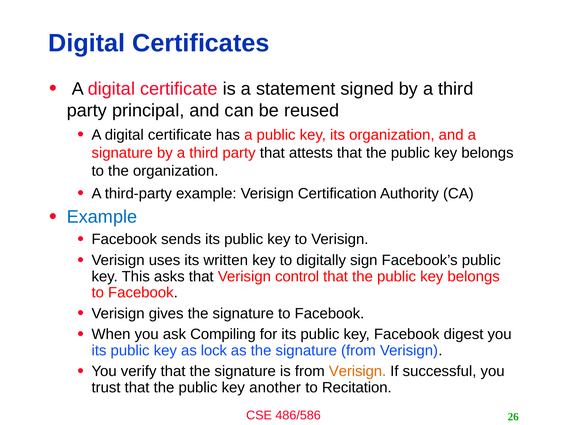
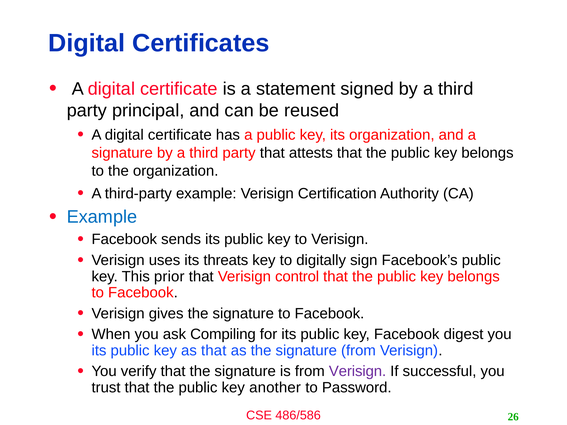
written: written -> threats (226, 260)
asks: asks -> prior (169, 277)
as lock: lock -> that (214, 351)
Verisign colour: orange -> purple (358, 372)
Recitation: Recitation -> Password (357, 388)
